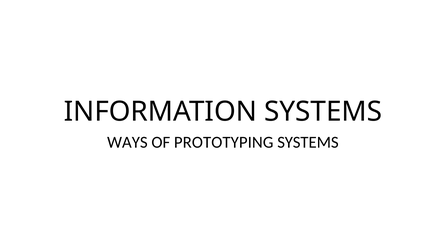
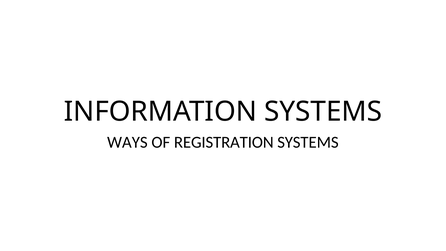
PROTOTYPING: PROTOTYPING -> REGISTRATION (224, 142)
